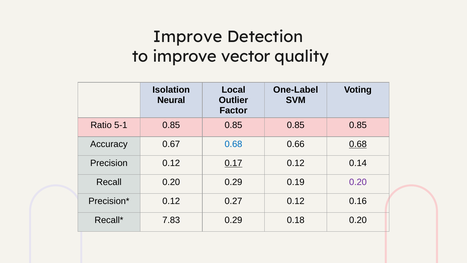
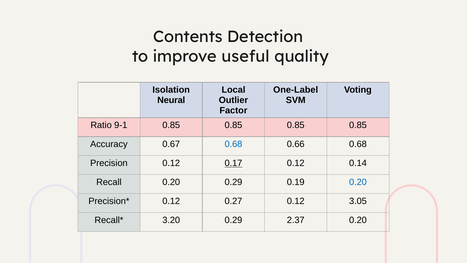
Improve: Improve -> Contents (188, 37)
vector: vector -> useful (246, 56)
5-1: 5-1 -> 9-1 (121, 125)
0.68 underline: present -> none (358, 144)
0.20 colour: purple -> blue (358, 182)
0.16: 0.16 -> 3.05 (358, 201)
7.83: 7.83 -> 3.20 (171, 220)
0.18: 0.18 -> 2.37 (296, 220)
